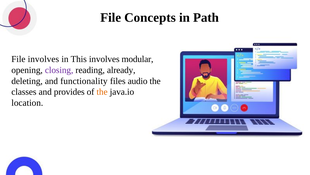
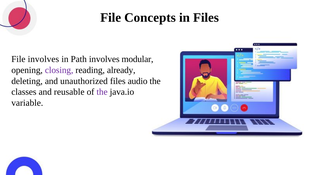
in Path: Path -> Files (206, 18)
This: This -> Path (79, 59)
functionality: functionality -> unauthorized (84, 81)
provides: provides -> reusable (69, 92)
the colour: orange -> purple (102, 92)
location: location -> variable (27, 102)
